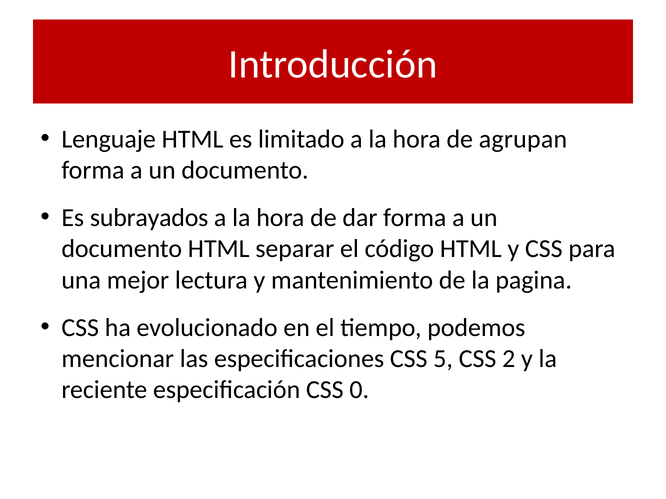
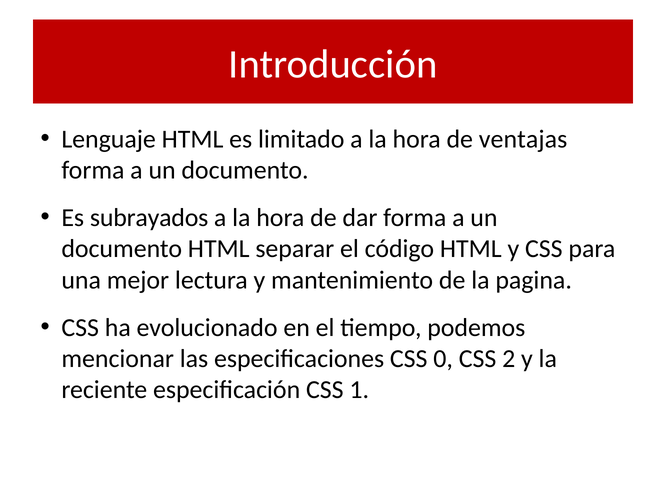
agrupan: agrupan -> ventajas (523, 139)
5: 5 -> 0 (443, 359)
0: 0 -> 1 (359, 390)
